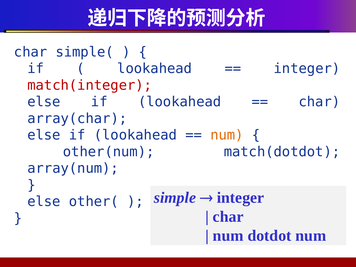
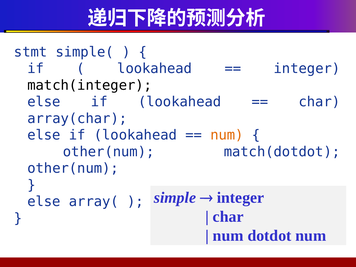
char: char -> stmt (31, 52)
match(integer colour: red -> black (90, 85)
array(num: array(num -> other(num (73, 168)
other(: other( -> array( (94, 202)
